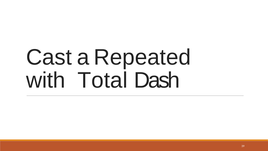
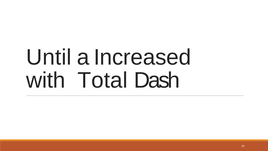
Cast: Cast -> Until (49, 57)
Repeated: Repeated -> Increased (142, 57)
